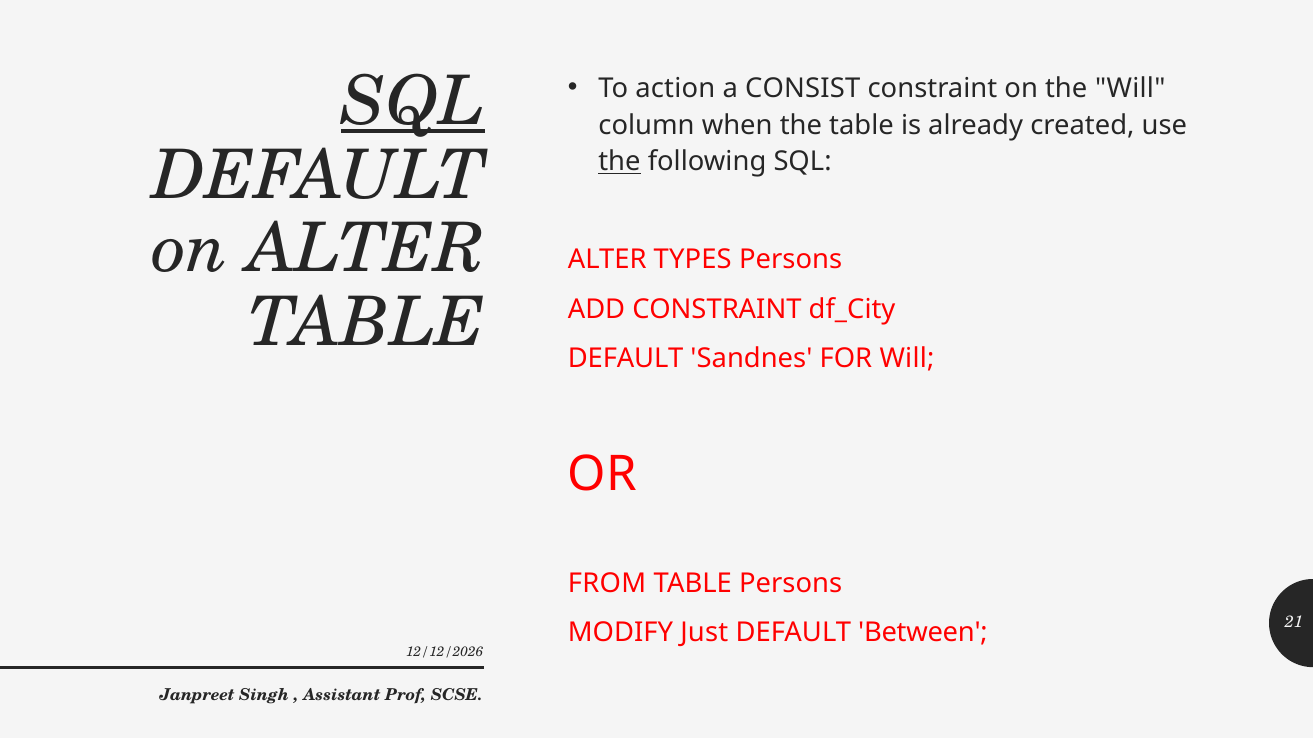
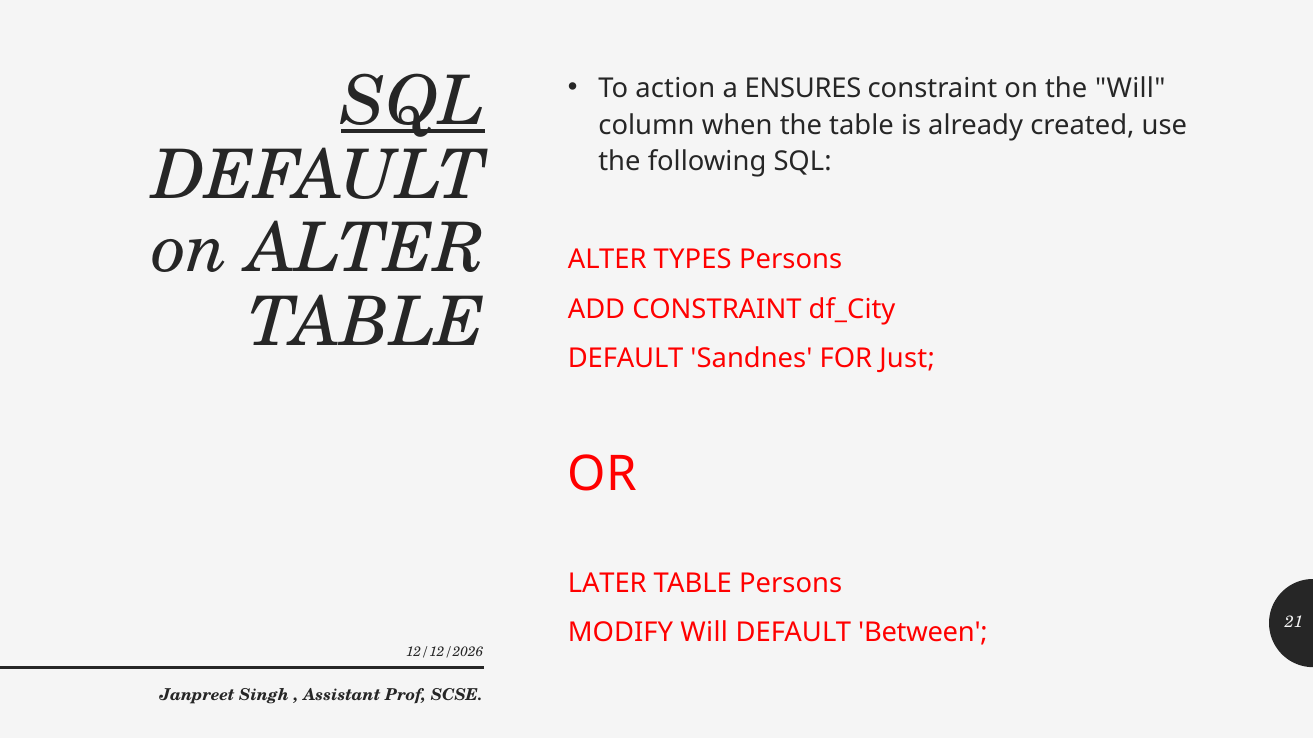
CONSIST: CONSIST -> ENSURES (803, 88)
the underline: present -> none (619, 162)
FOR Will: Will -> Just (907, 358)
FROM: FROM -> LATER (607, 584)
MODIFY Just: Just -> Will (704, 633)
